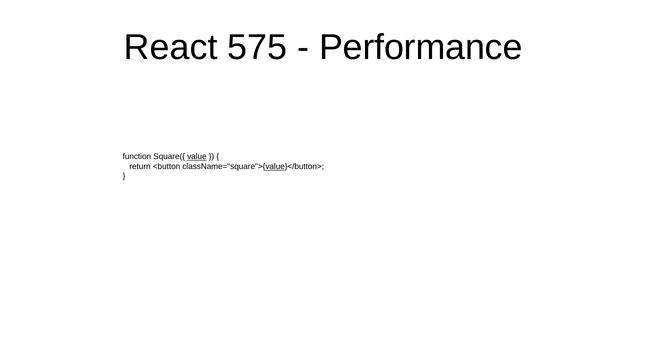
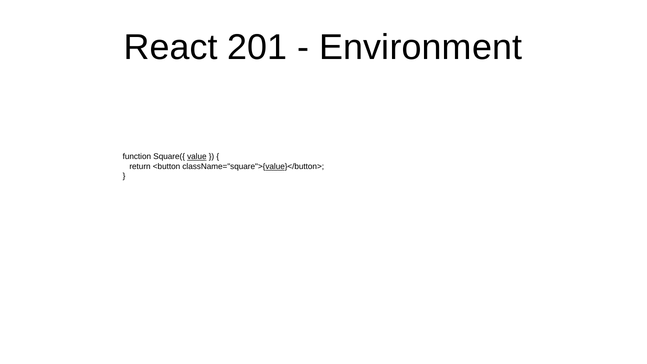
575: 575 -> 201 (257, 47)
Performance: Performance -> Environment (421, 47)
